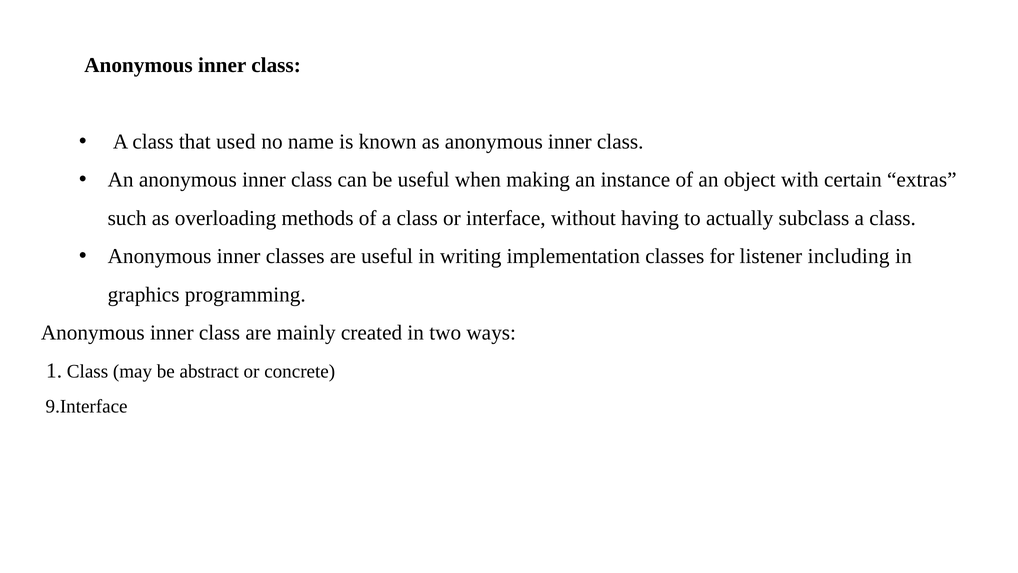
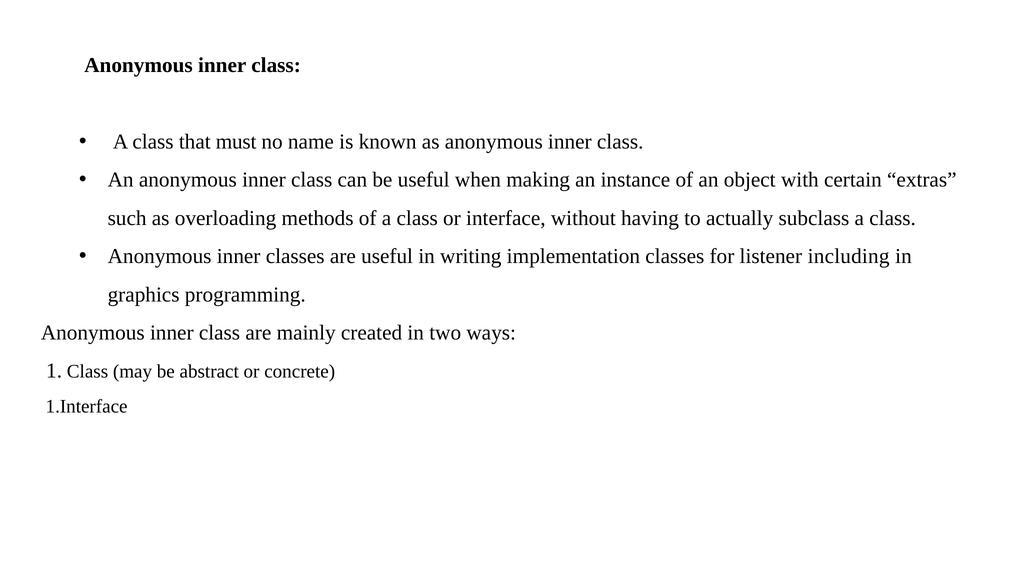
used: used -> must (236, 142)
9.Interface: 9.Interface -> 1.Interface (87, 406)
